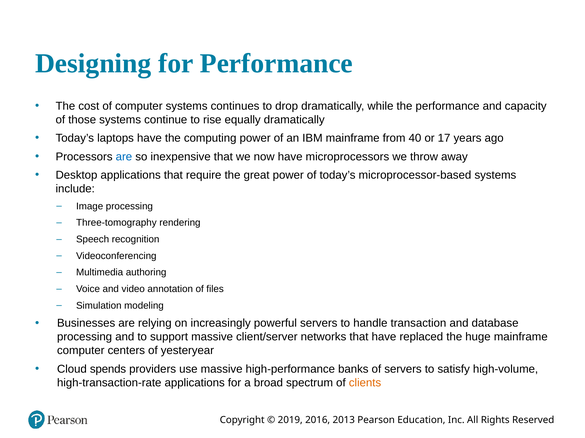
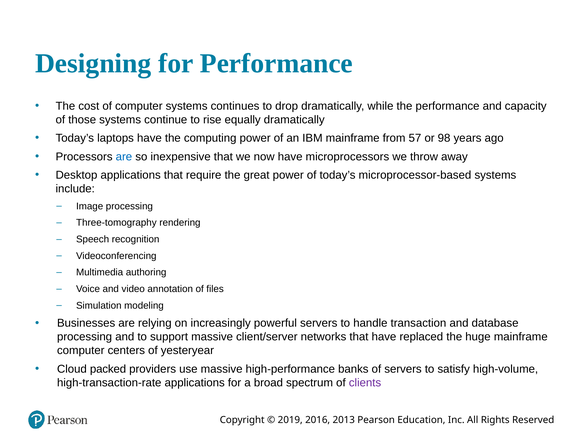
40: 40 -> 57 (415, 138)
17: 17 -> 98 (444, 138)
spends: spends -> packed (108, 370)
clients colour: orange -> purple (365, 383)
